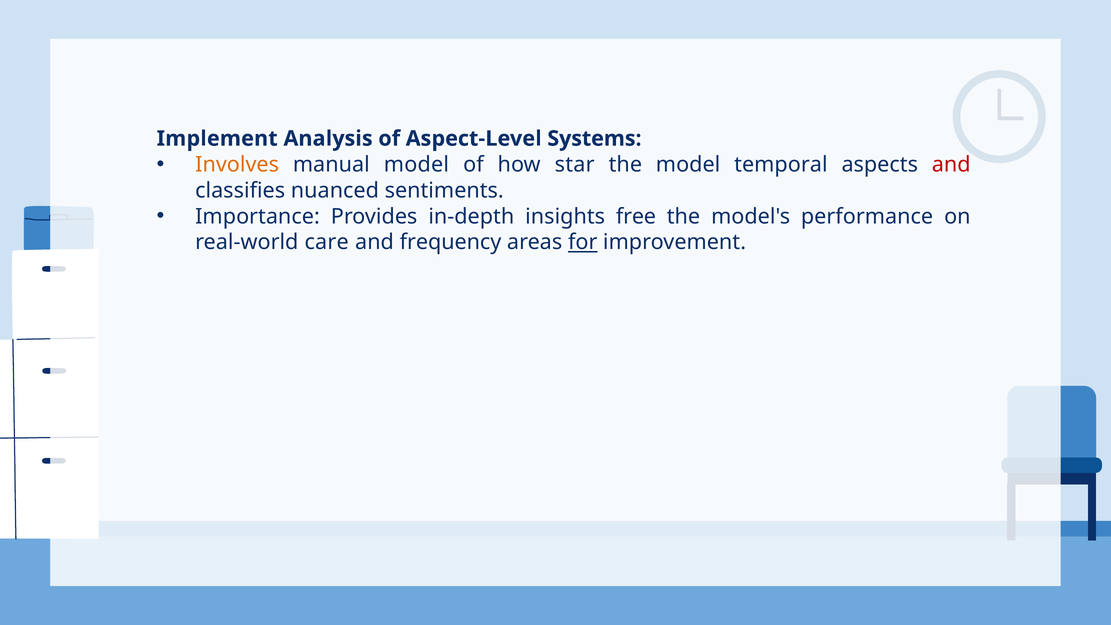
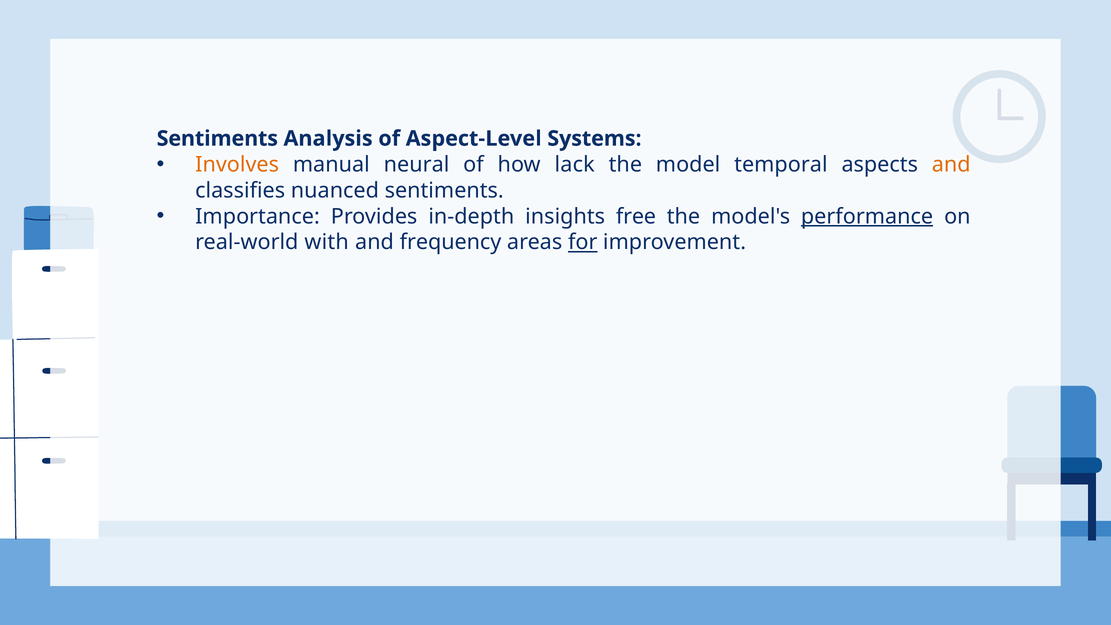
Implement: Implement -> Sentiments (217, 139)
manual model: model -> neural (417, 165)
star: star -> lack (575, 165)
and colour: red -> orange (951, 165)
performance underline: none -> present (867, 216)
care: care -> with (327, 242)
